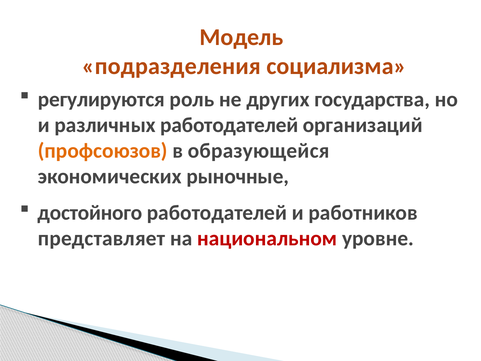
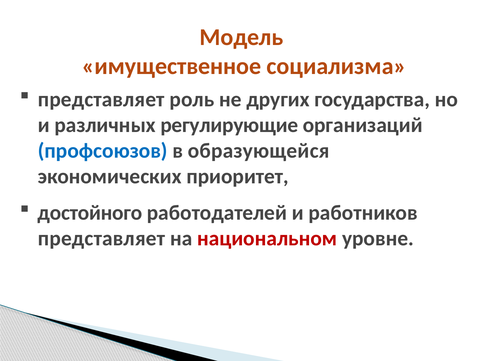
подразделения: подразделения -> имущественное (171, 66)
регулируются: регулируются -> представляет (101, 99)
различных работодателей: работодателей -> регулирующие (229, 125)
профсоюзов colour: orange -> blue (103, 151)
рыночные: рыночные -> приоритет (238, 176)
